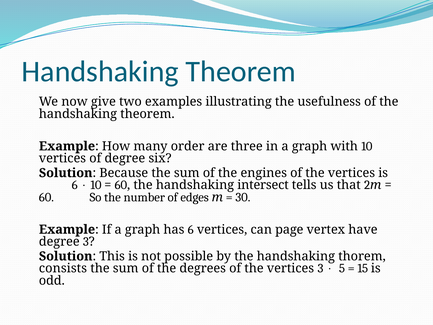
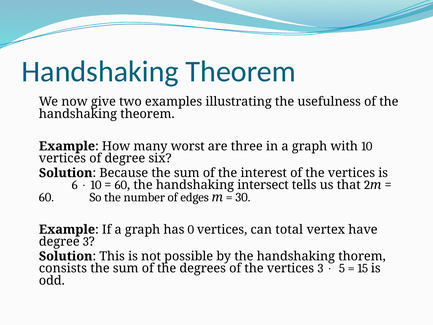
order: order -> worst (188, 146)
engines: engines -> interest (264, 173)
has 6: 6 -> 0 (191, 229)
page: page -> total (289, 229)
